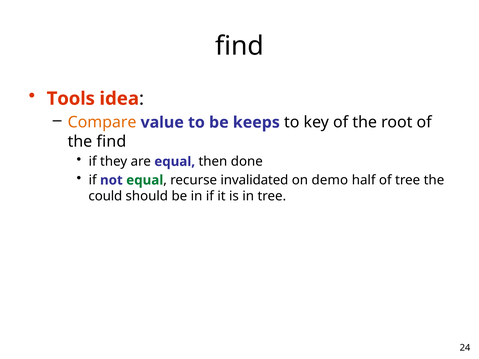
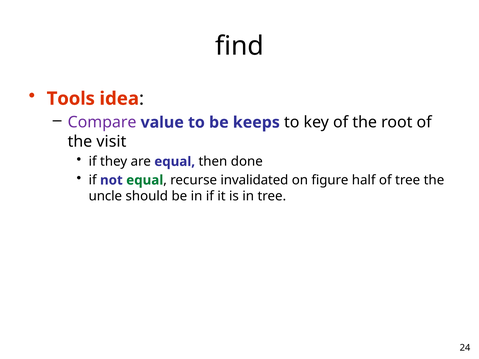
Compare colour: orange -> purple (102, 122)
the find: find -> visit (111, 142)
demo: demo -> figure (330, 180)
could: could -> uncle (105, 196)
